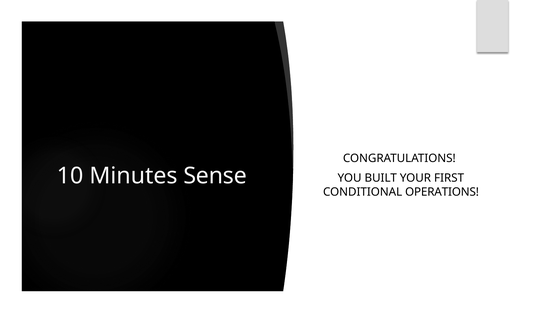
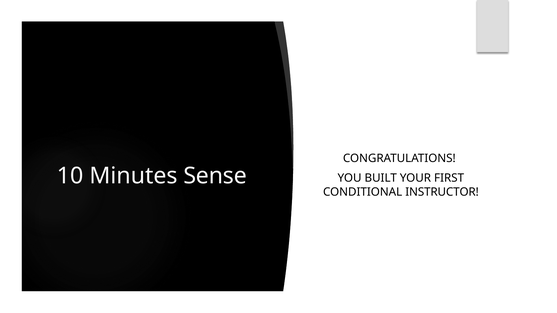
OPERATIONS: OPERATIONS -> INSTRUCTOR (442, 192)
